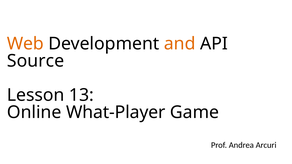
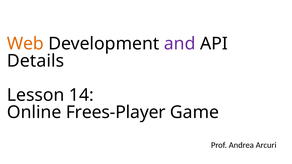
and colour: orange -> purple (180, 44)
Source: Source -> Details (36, 61)
13: 13 -> 14 (81, 95)
What-Player: What-Player -> Frees-Player (116, 112)
